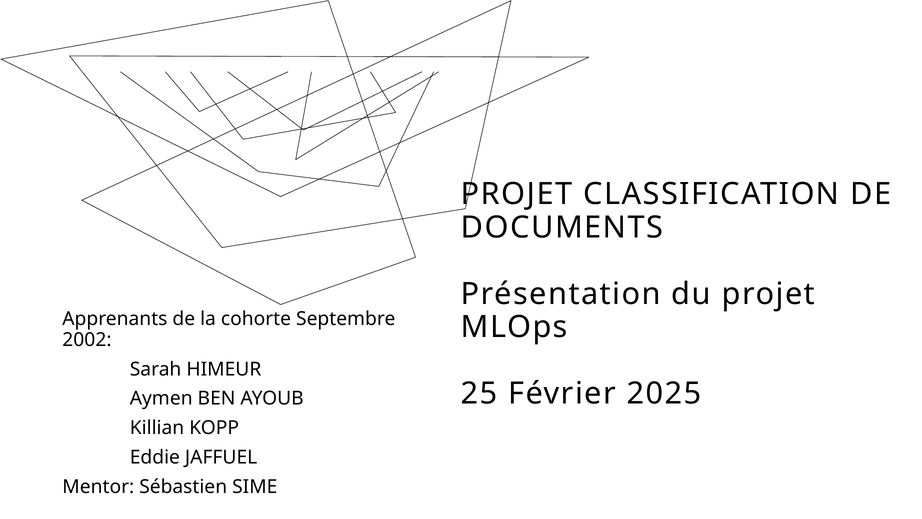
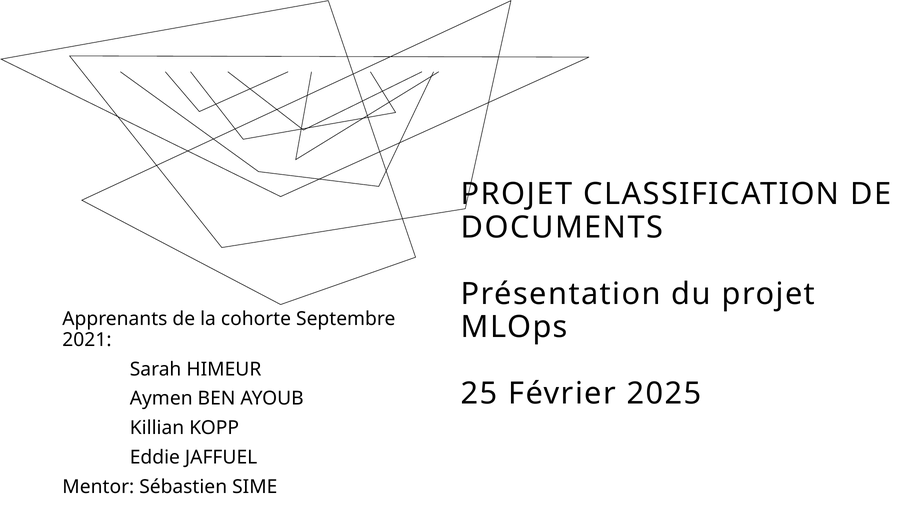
2002: 2002 -> 2021 (87, 340)
